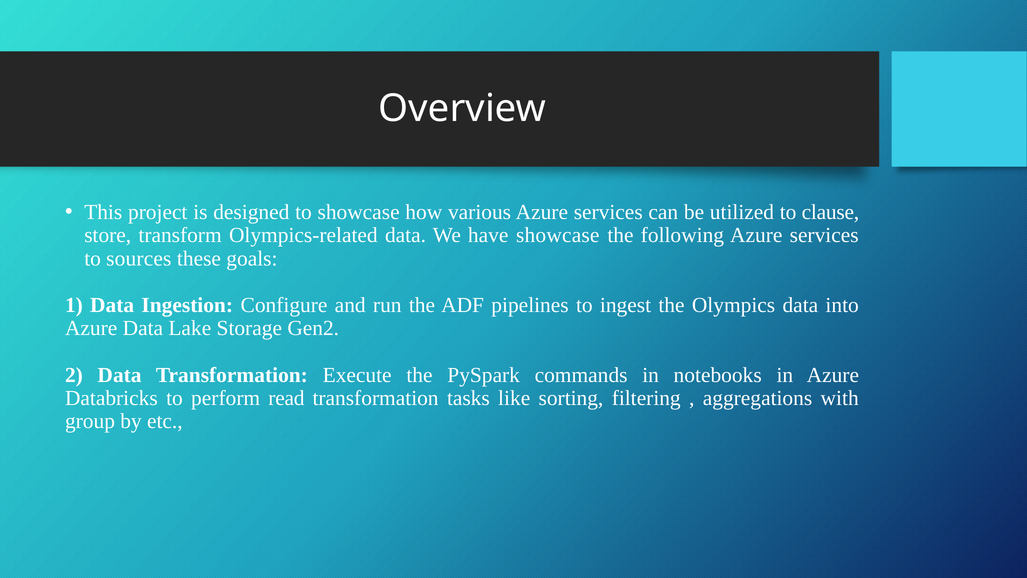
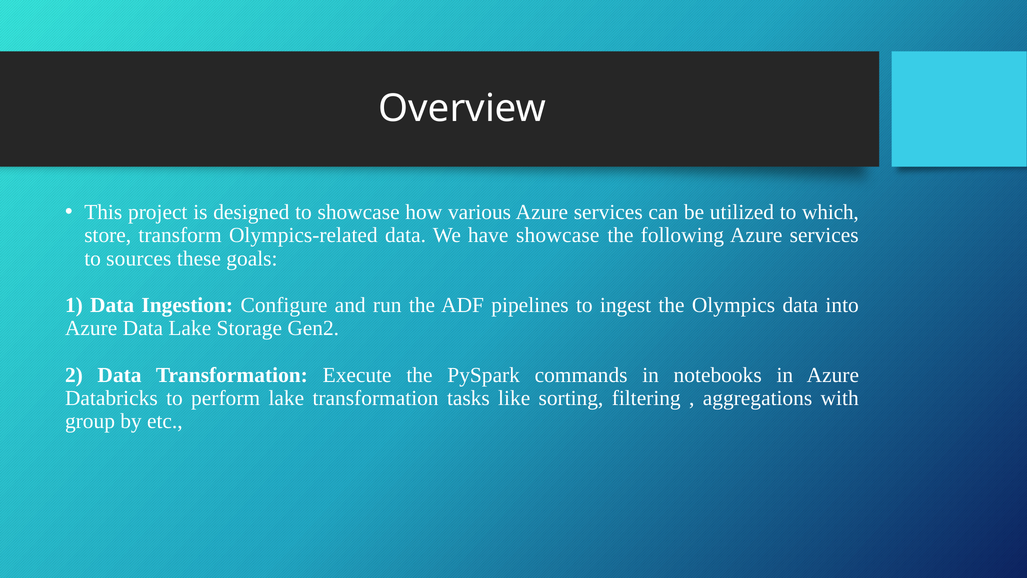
clause: clause -> which (830, 212)
perform read: read -> lake (286, 398)
